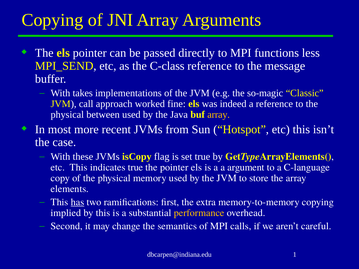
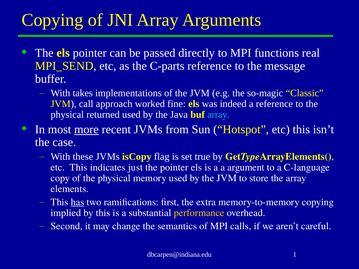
less: less -> real (311, 53)
C-class: C-class -> C-parts (167, 66)
between: between -> returned (103, 115)
array colour: yellow -> light blue (219, 115)
more underline: none -> present (86, 130)
indicates true: true -> just (135, 167)
